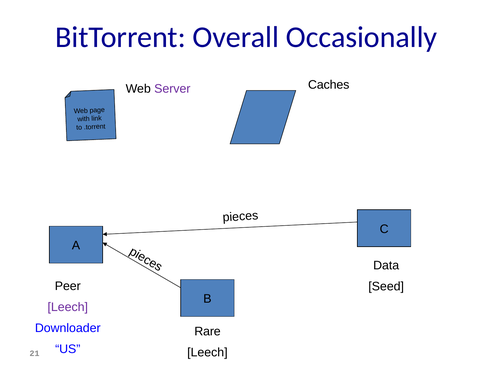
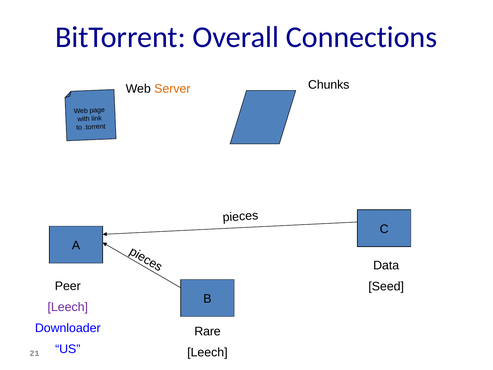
Occasionally: Occasionally -> Connections (362, 37)
Caches: Caches -> Chunks (329, 85)
Server colour: purple -> orange (172, 89)
